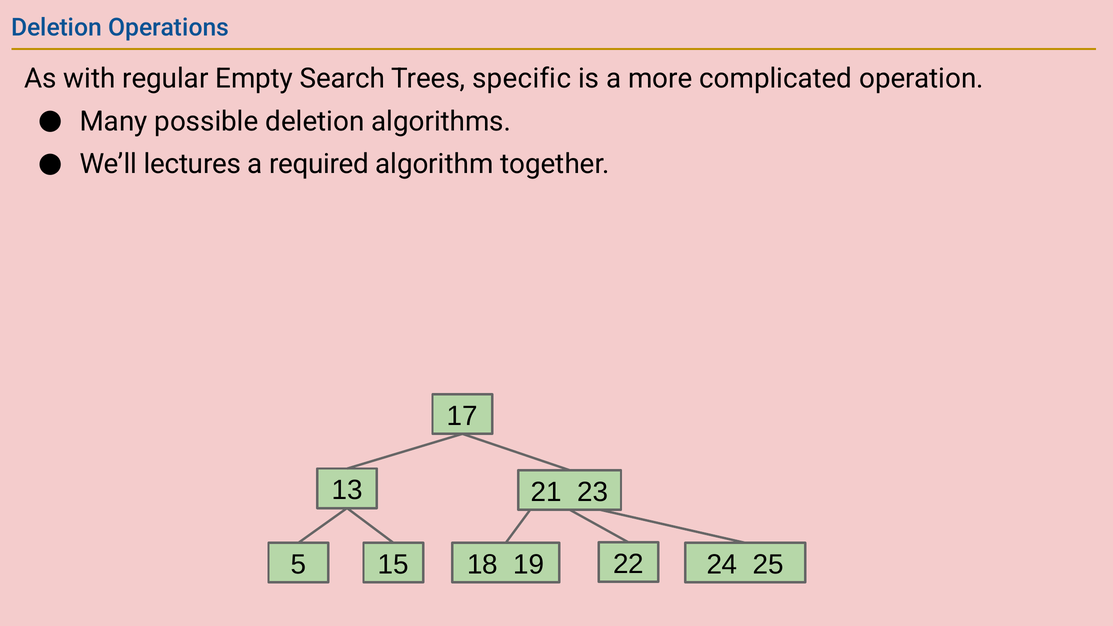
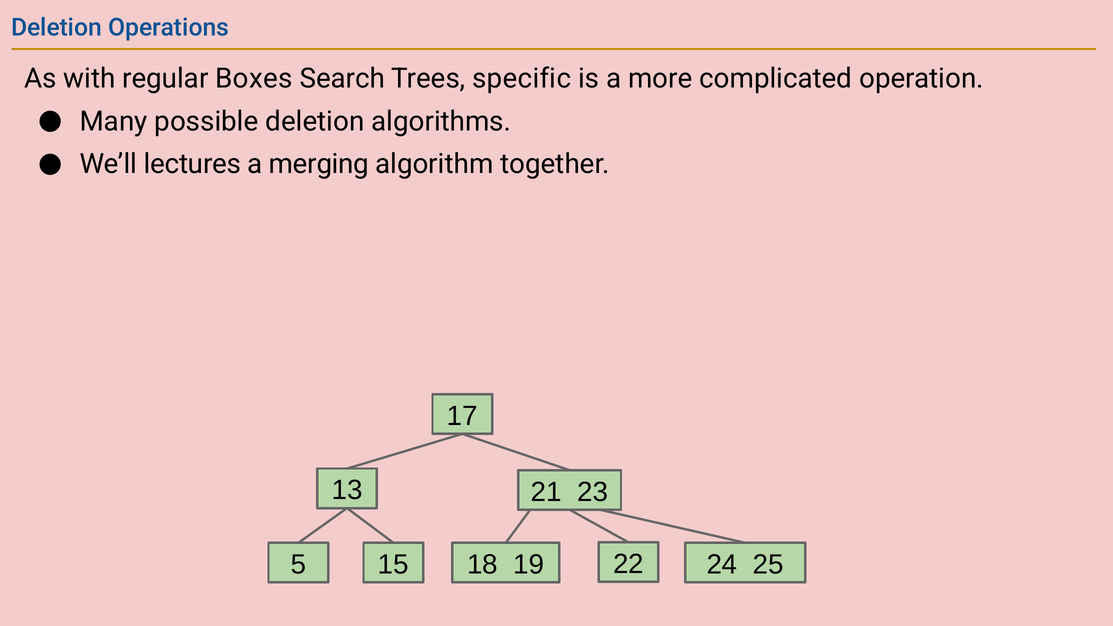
Empty: Empty -> Boxes (254, 79)
required: required -> merging (319, 164)
